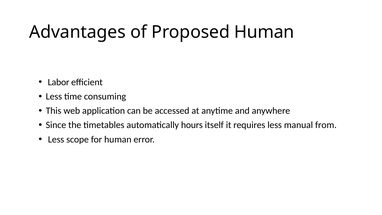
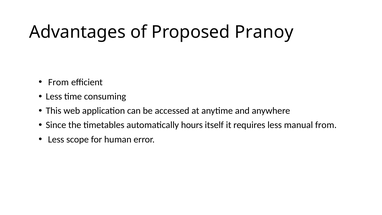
Proposed Human: Human -> Pranoy (264, 32)
Labor: Labor -> From (58, 82)
